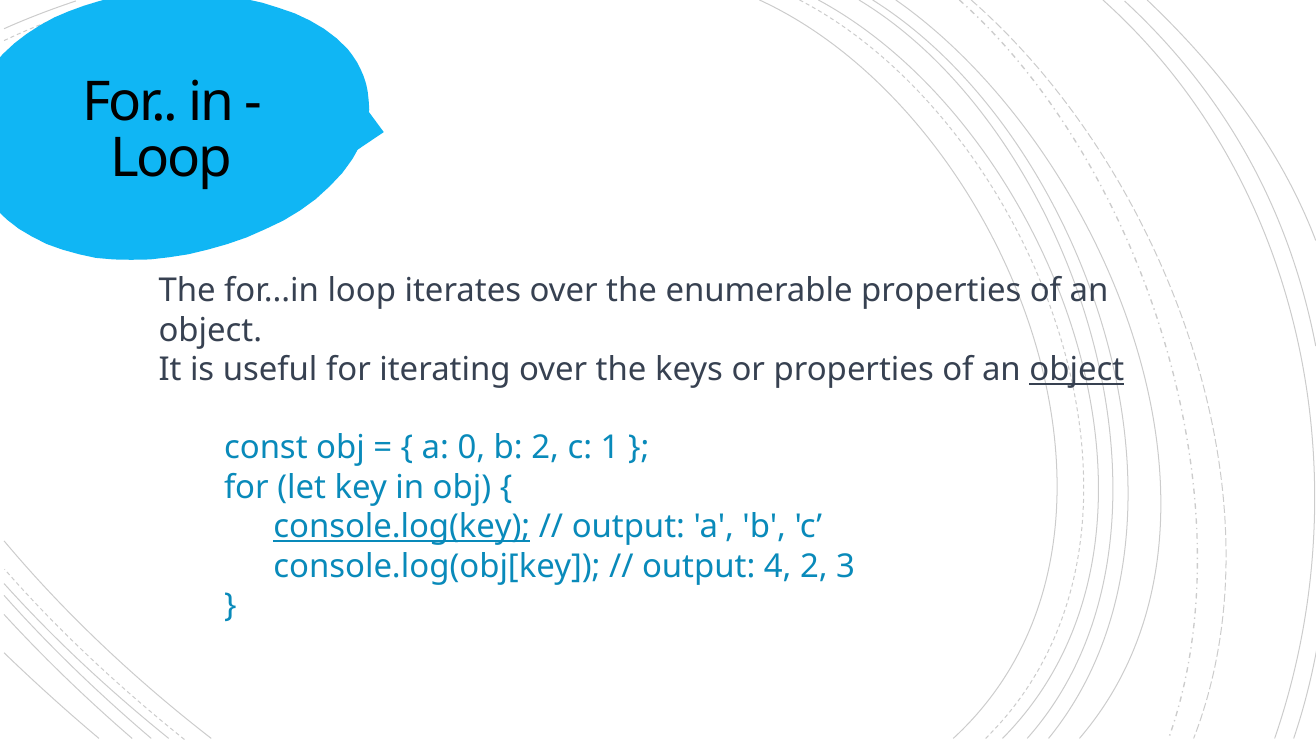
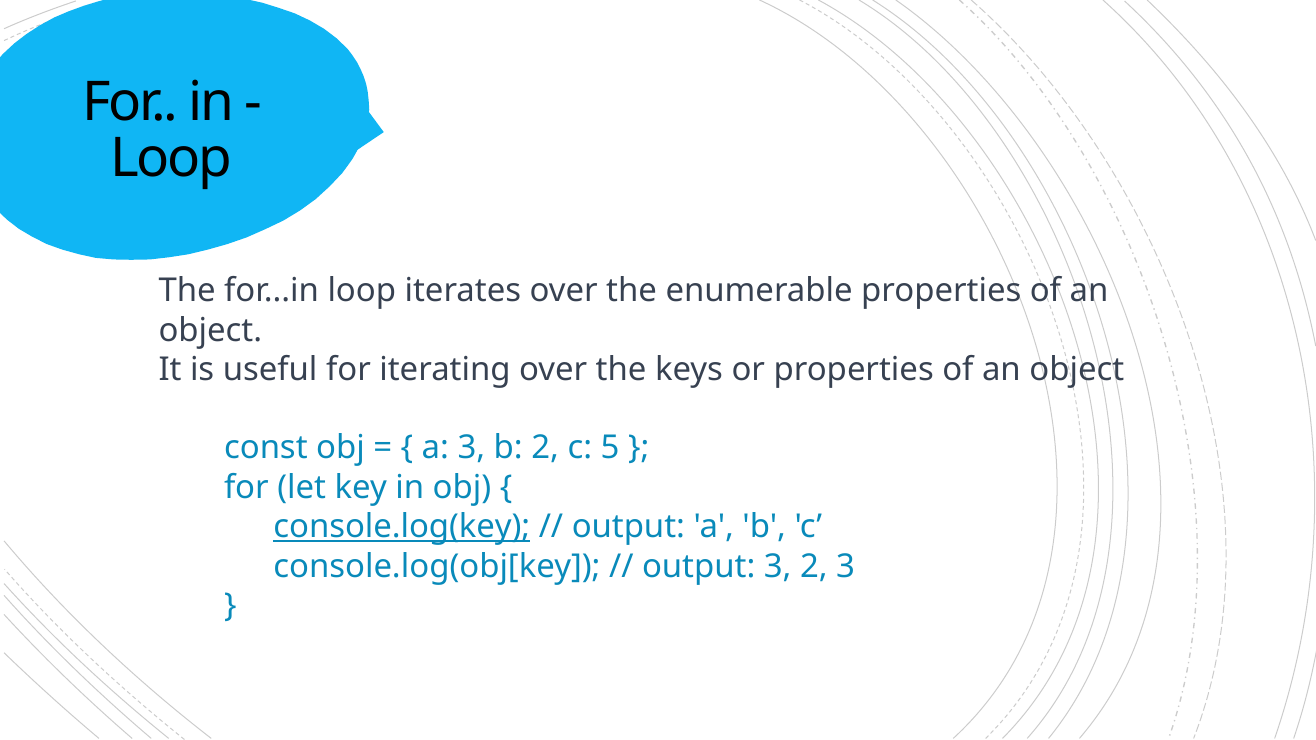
object underline: present -> none (1077, 370)
a 0: 0 -> 3 (471, 448)
1: 1 -> 5 (610, 448)
output 4: 4 -> 3 (778, 566)
